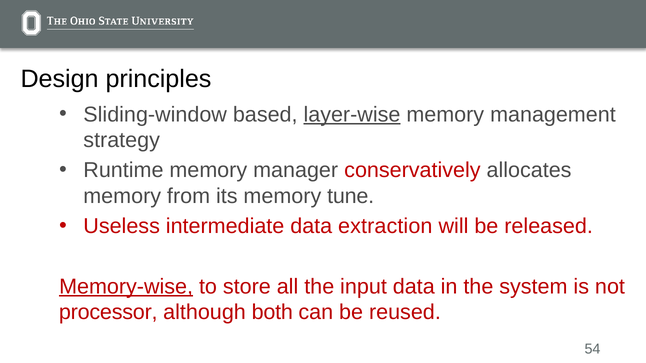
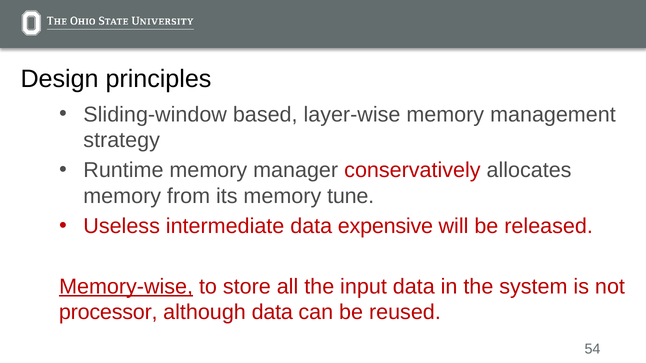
layer-wise underline: present -> none (352, 115)
extraction: extraction -> expensive (385, 227)
although both: both -> data (272, 313)
